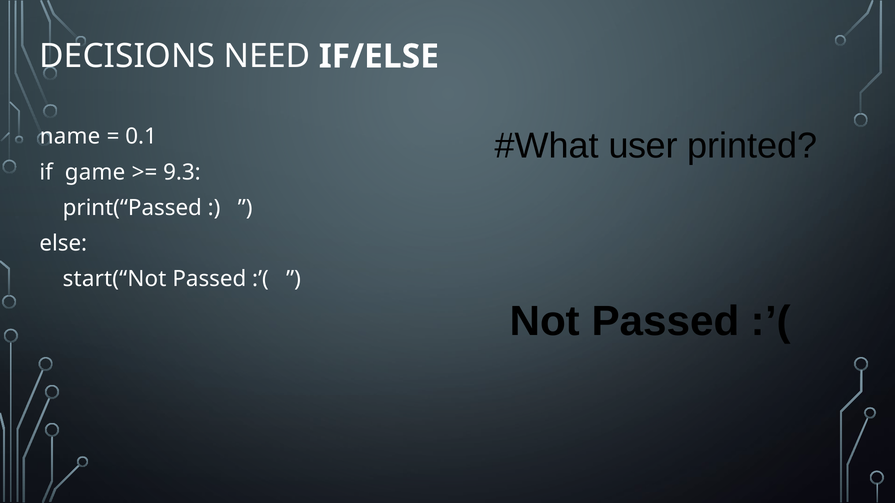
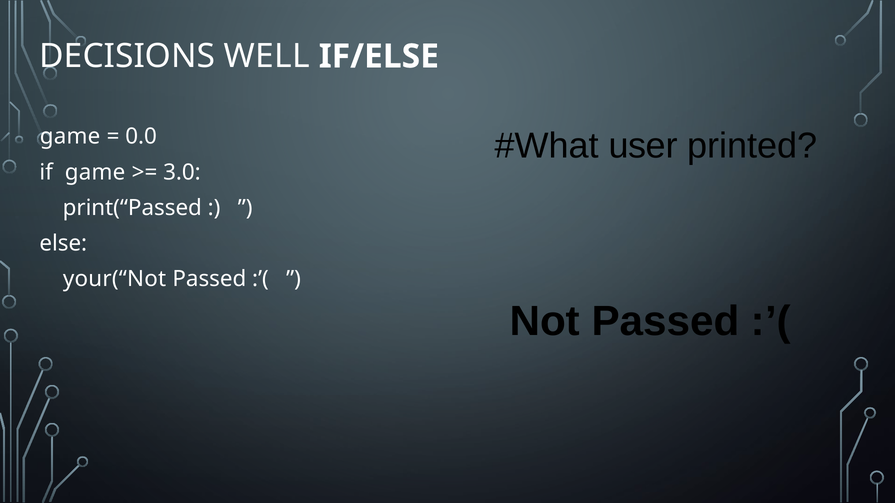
NEED: NEED -> WELL (267, 56)
name: name -> game (70, 137)
0.1: 0.1 -> 0.0 (141, 137)
9.3: 9.3 -> 3.0 (182, 172)
start(“Not: start(“Not -> your(“Not (115, 279)
